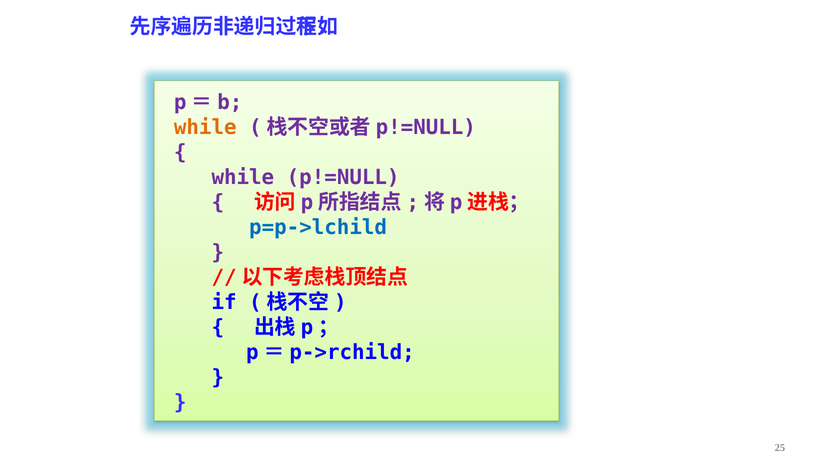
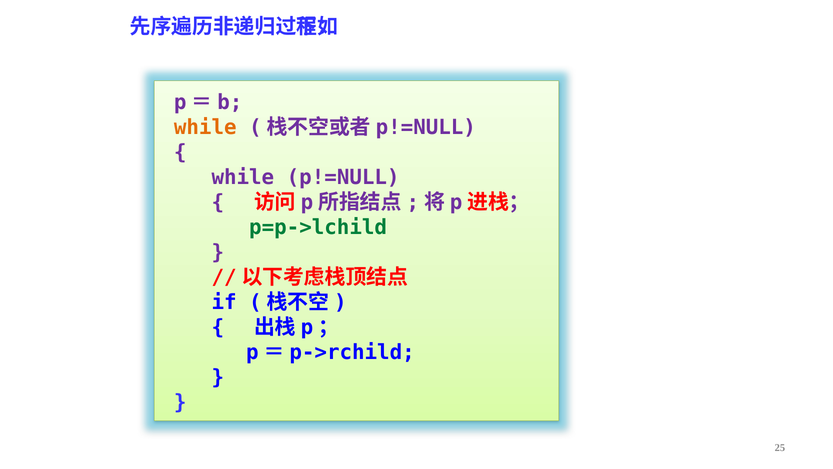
p=p->lchild colour: blue -> green (318, 227)
